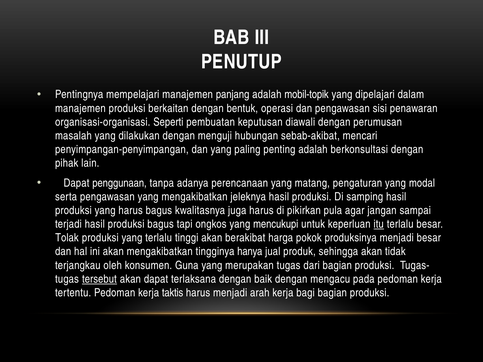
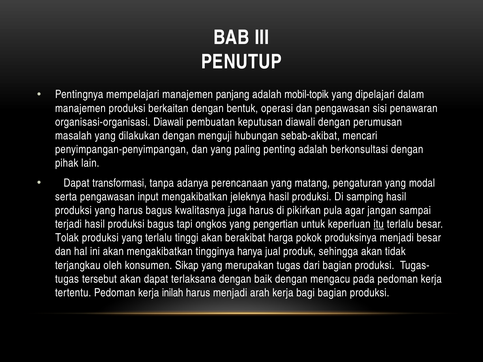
organisasi-organisasi Seperti: Seperti -> Diawali (168, 122)
penggunaan: penggunaan -> transformasi (120, 183)
pengawasan yang: yang -> input (148, 197)
mencukupi: mencukupi -> pengertian (276, 224)
Guna: Guna -> Sikap (187, 265)
tersebut underline: present -> none (99, 279)
taktis: taktis -> inilah (173, 293)
